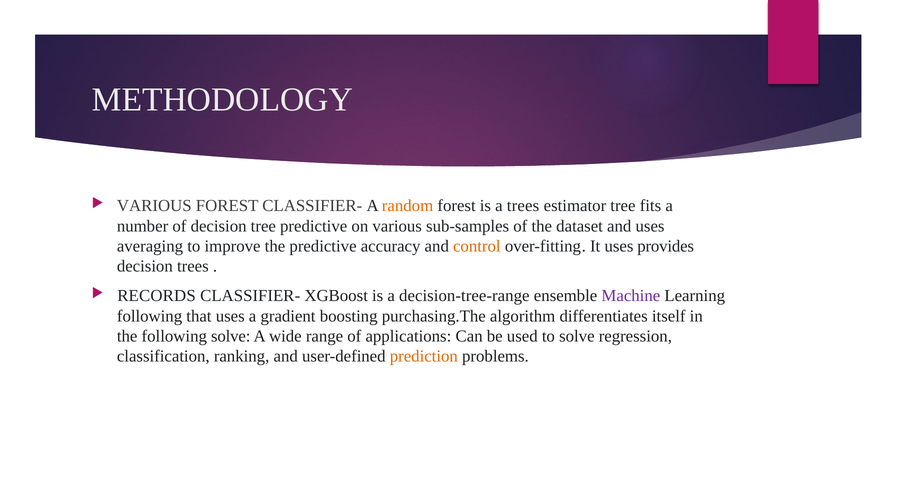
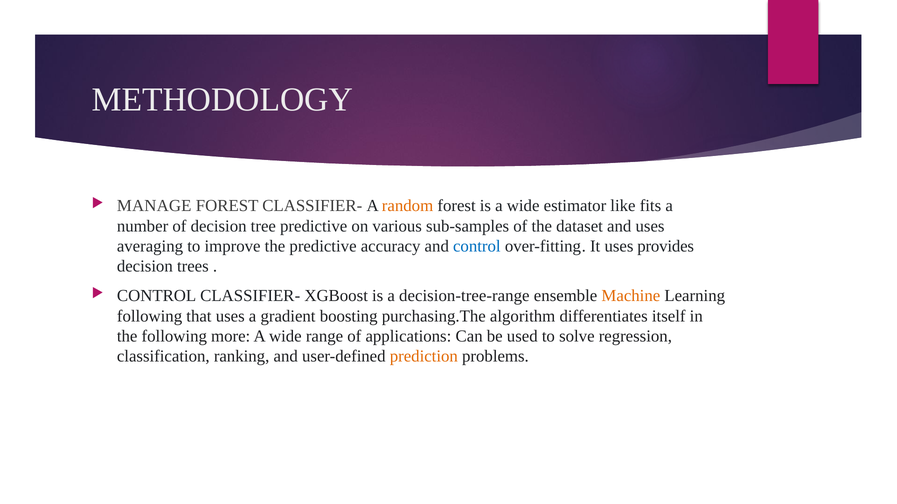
VARIOUS: VARIOUS -> MANAGE (154, 206)
is a trees: trees -> wide (523, 206)
estimator tree: tree -> like (623, 206)
control colour: orange -> blue (477, 247)
RECORDS: RECORDS -> CONTROL (157, 296)
Machine colour: purple -> orange (631, 296)
following solve: solve -> more (231, 337)
